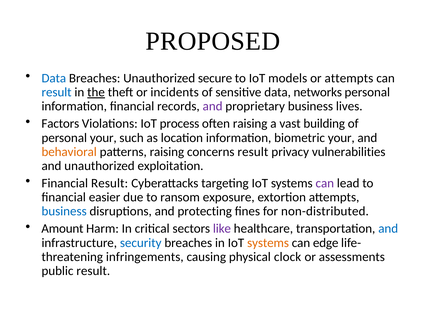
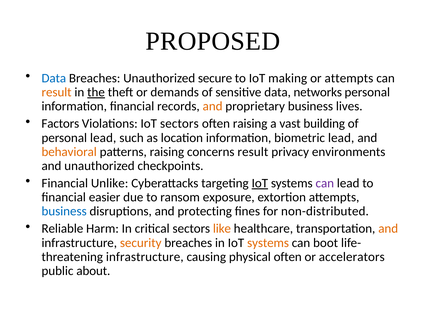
models: models -> making (288, 78)
result colour: blue -> orange (57, 92)
incidents: incidents -> demands (175, 92)
and colour: purple -> orange (213, 106)
IoT process: process -> sectors (179, 124)
personal your: your -> lead (103, 138)
biometric your: your -> lead (341, 138)
vulnerabilities: vulnerabilities -> environments (349, 152)
exploitation: exploitation -> checkpoints (171, 166)
Financial Result: Result -> Unlike (110, 183)
IoT underline: none -> present (260, 183)
Amount: Amount -> Reliable (62, 229)
like colour: purple -> orange (222, 229)
and colour: blue -> orange (388, 229)
security colour: blue -> orange (141, 243)
edge: edge -> boot (326, 243)
infringements: infringements -> infrastructure (145, 257)
physical clock: clock -> often (288, 257)
assessments: assessments -> accelerators (352, 257)
public result: result -> about (93, 271)
